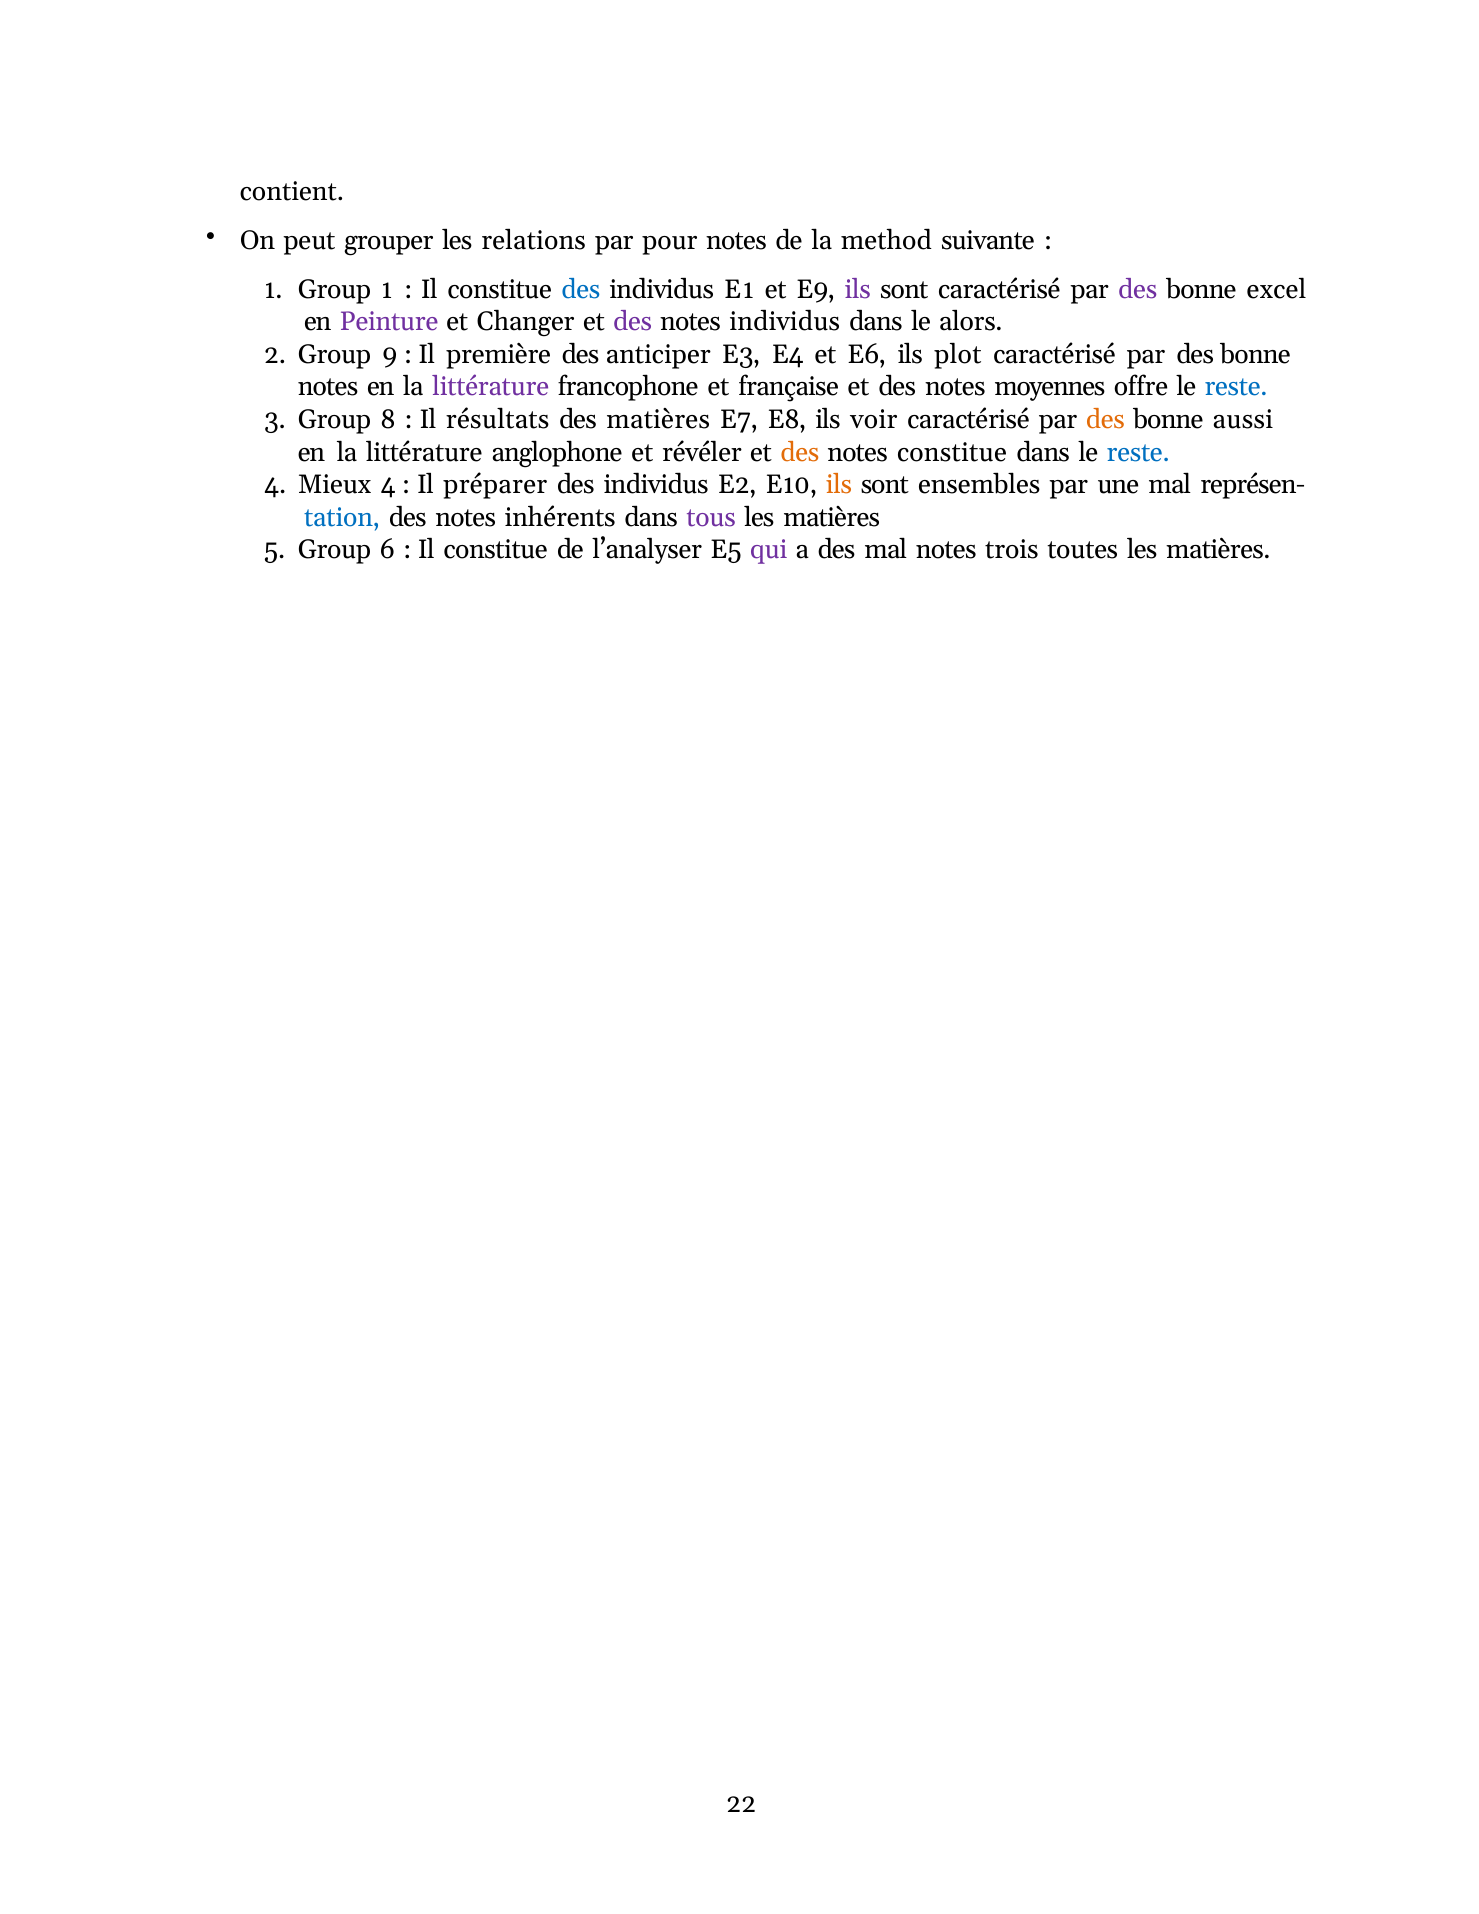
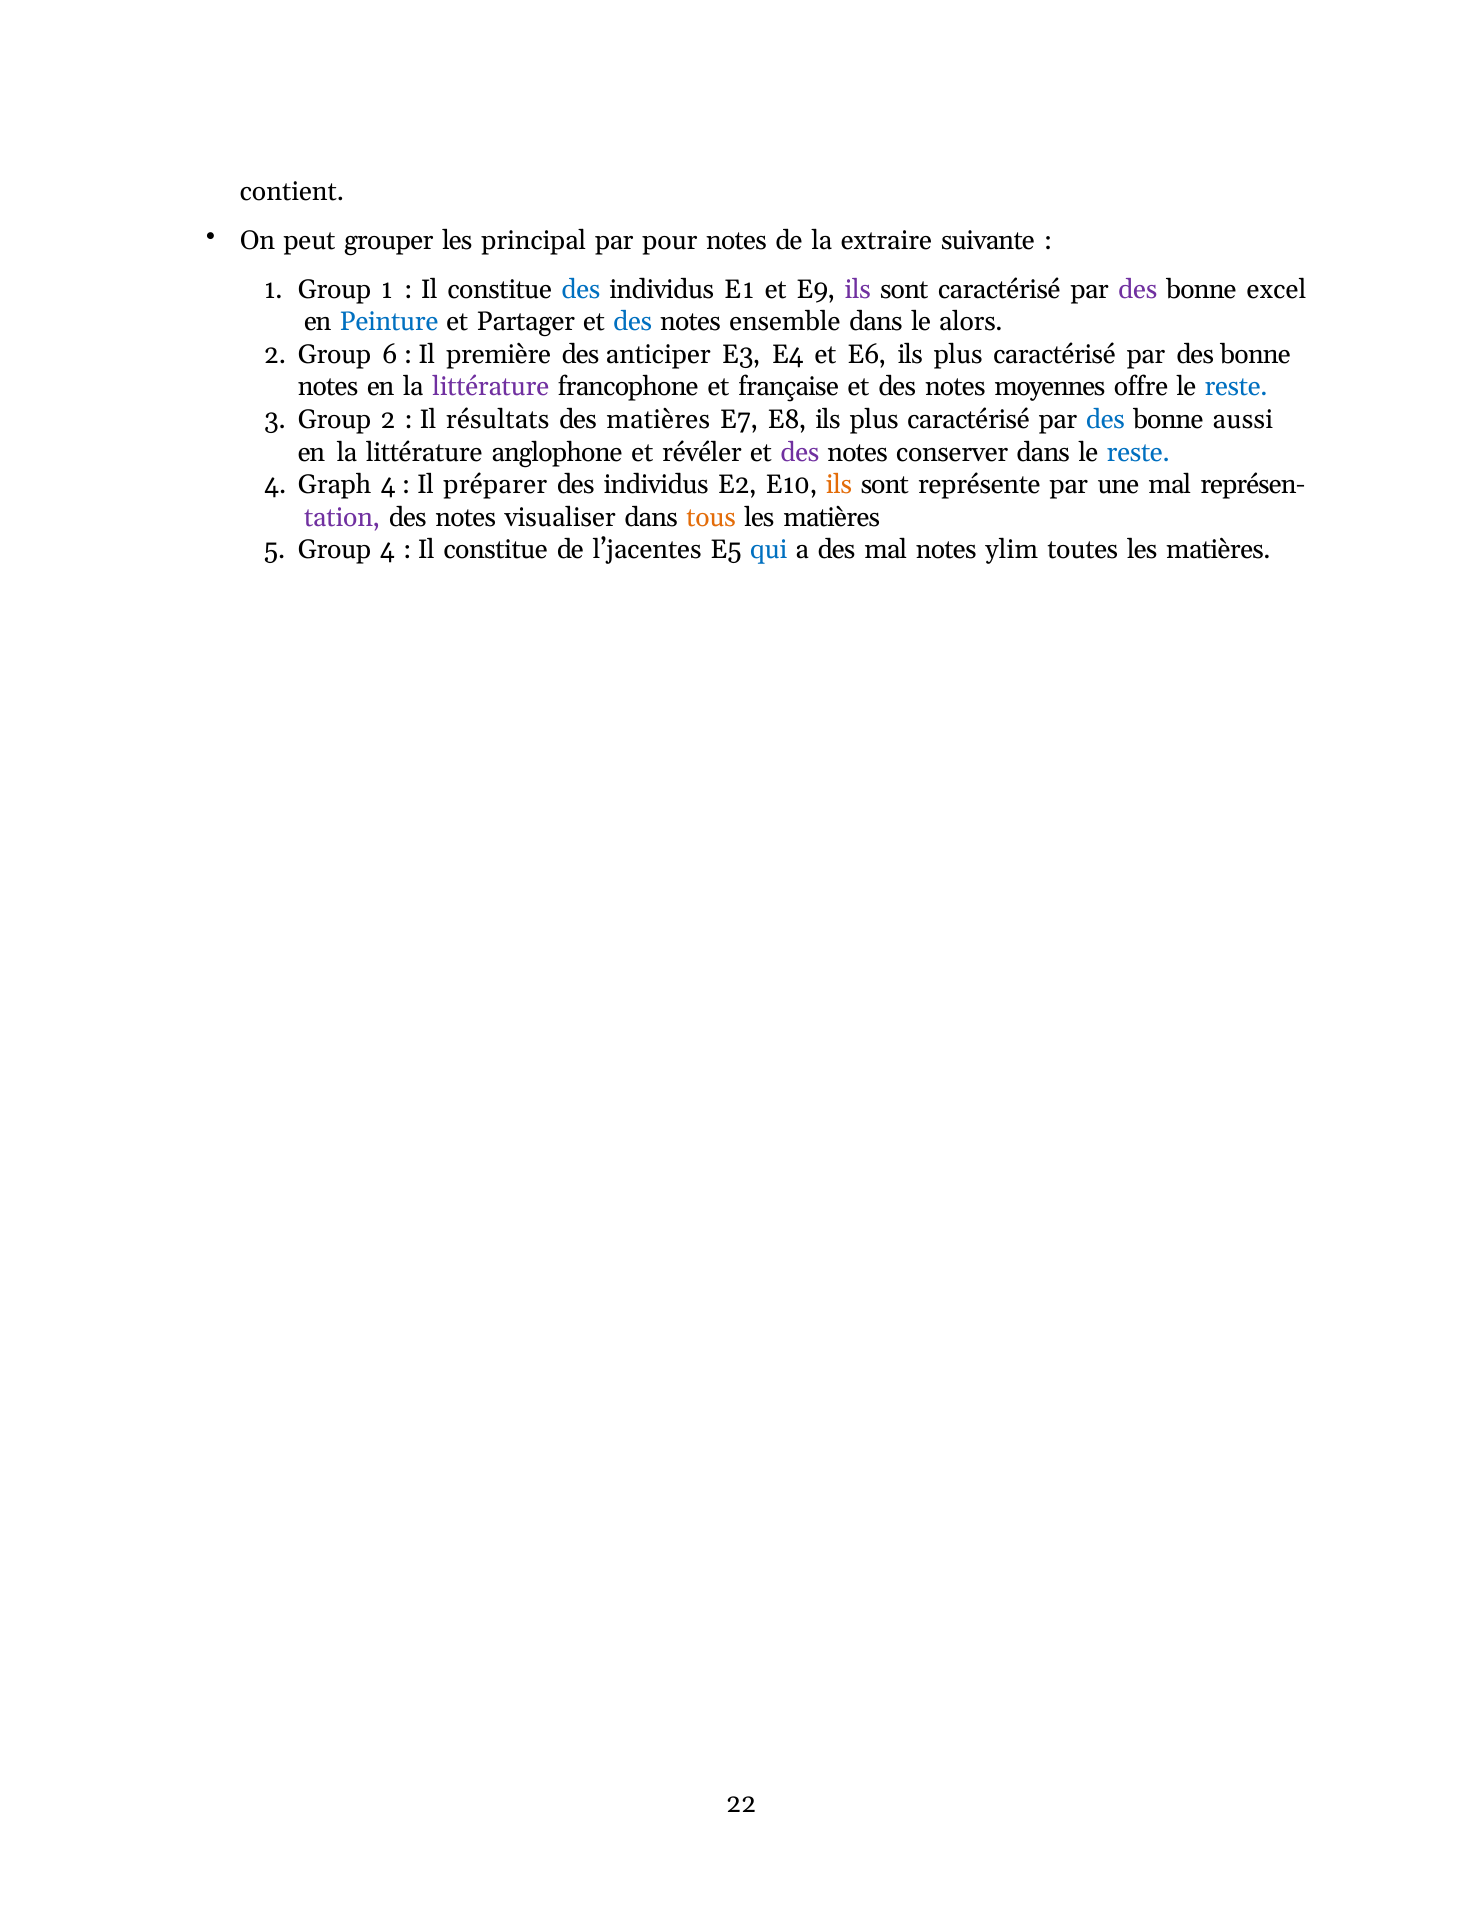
relations: relations -> principal (534, 241)
method: method -> extraire (886, 241)
Peinture colour: purple -> blue (389, 322)
Changer: Changer -> Partager (526, 322)
des colour: purple -> blue (633, 322)
notes individus: individus -> ensemble (785, 322)
9: 9 -> 6 (390, 355)
E6 ils plot: plot -> plus (958, 355)
Group 8: 8 -> 2 (388, 420)
E8 ils voir: voir -> plus (874, 420)
des colour: orange -> blue (1105, 420)
des colour: orange -> purple (800, 452)
notes constitue: constitue -> conserver (952, 452)
Mieux: Mieux -> Graph (335, 485)
ensembles: ensembles -> représente (979, 485)
tation colour: blue -> purple (342, 517)
inhérents: inhérents -> visualiser (560, 517)
tous colour: purple -> orange (711, 517)
Group 6: 6 -> 4 (387, 550)
l’analyser: l’analyser -> l’jacentes (647, 550)
qui colour: purple -> blue (769, 550)
trois: trois -> ylim (1012, 550)
